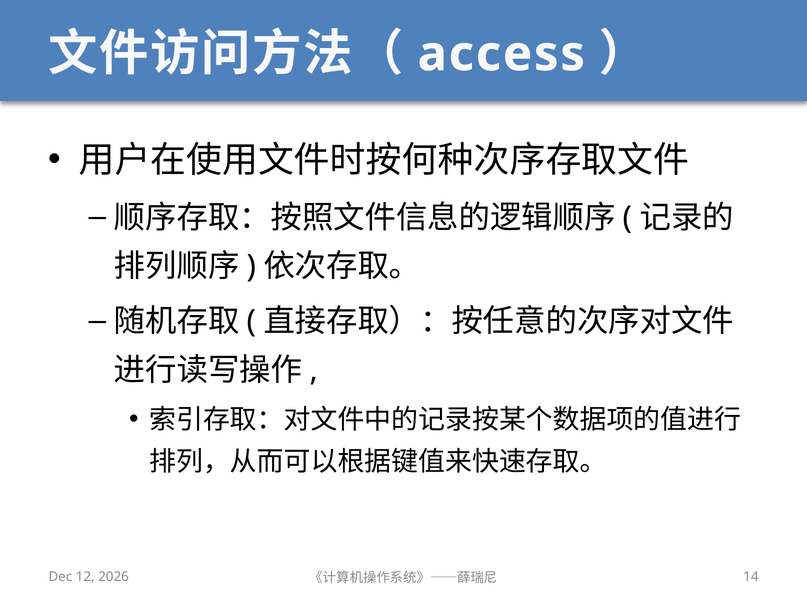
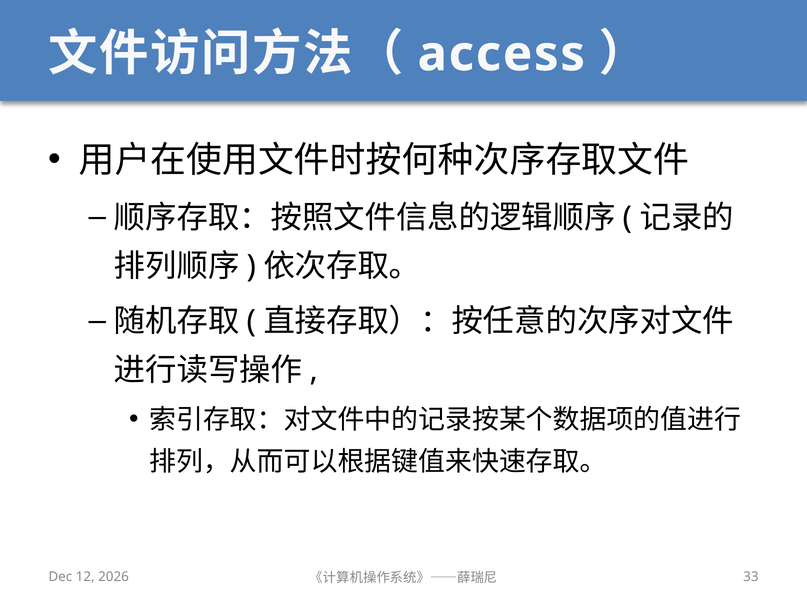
14: 14 -> 33 (751, 577)
